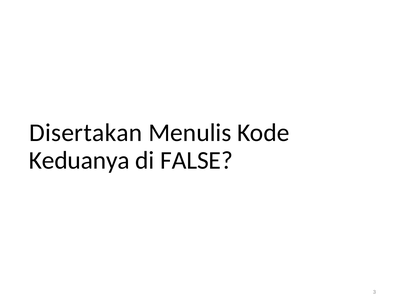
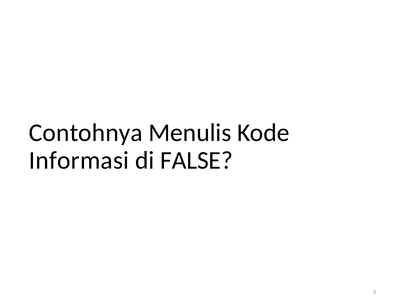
Disertakan: Disertakan -> Contohnya (86, 133)
Keduanya: Keduanya -> Informasi (79, 160)
